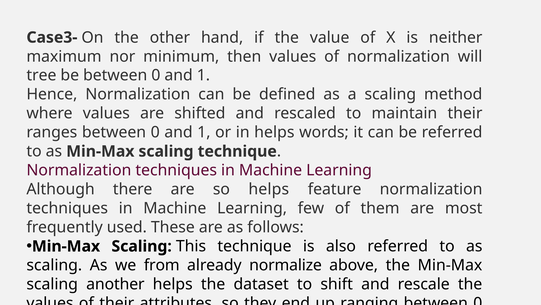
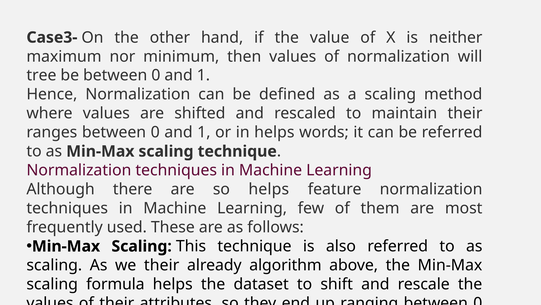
we from: from -> their (162, 265)
normalize: normalize -> algorithm (285, 265)
another: another -> formula (115, 284)
